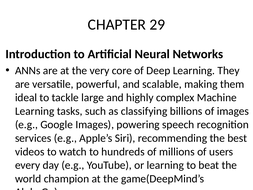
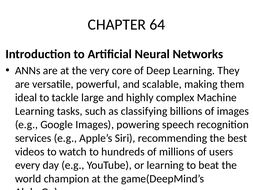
29: 29 -> 64 (157, 24)
